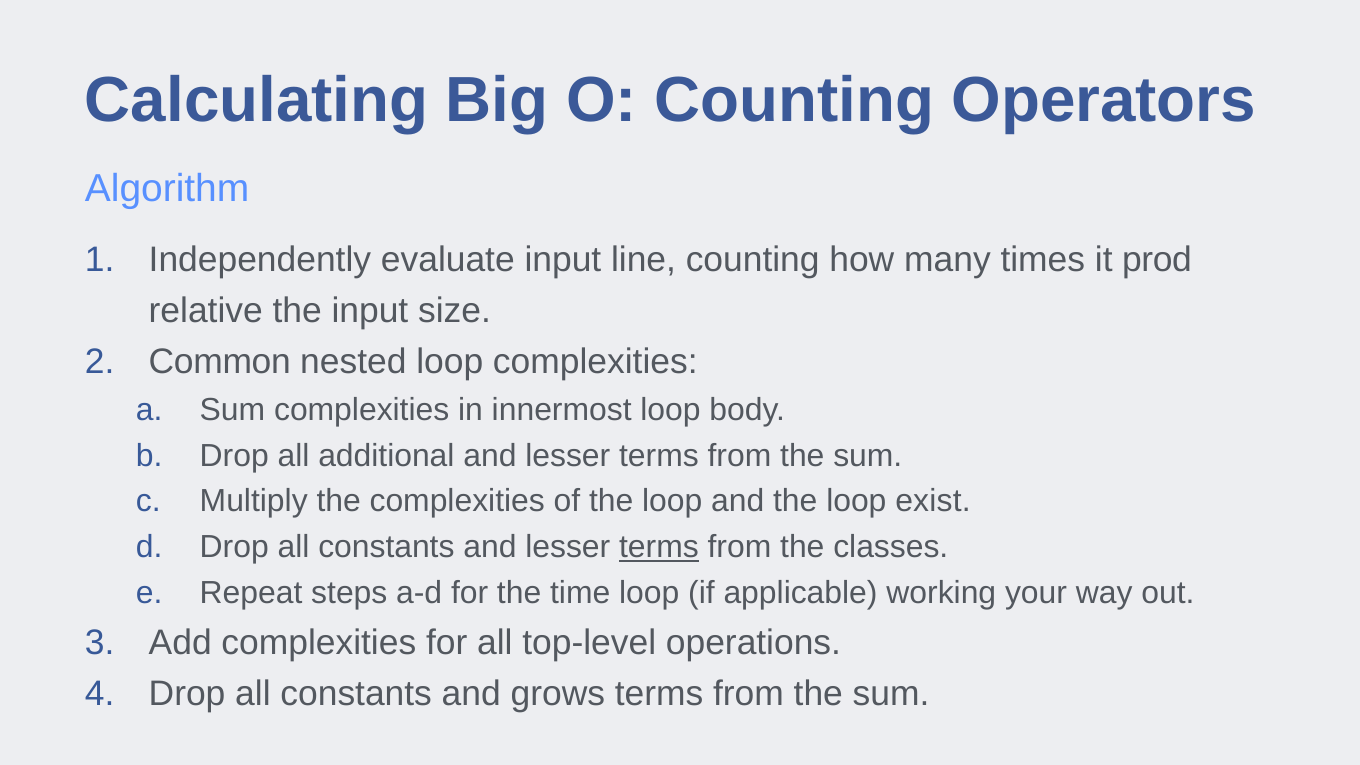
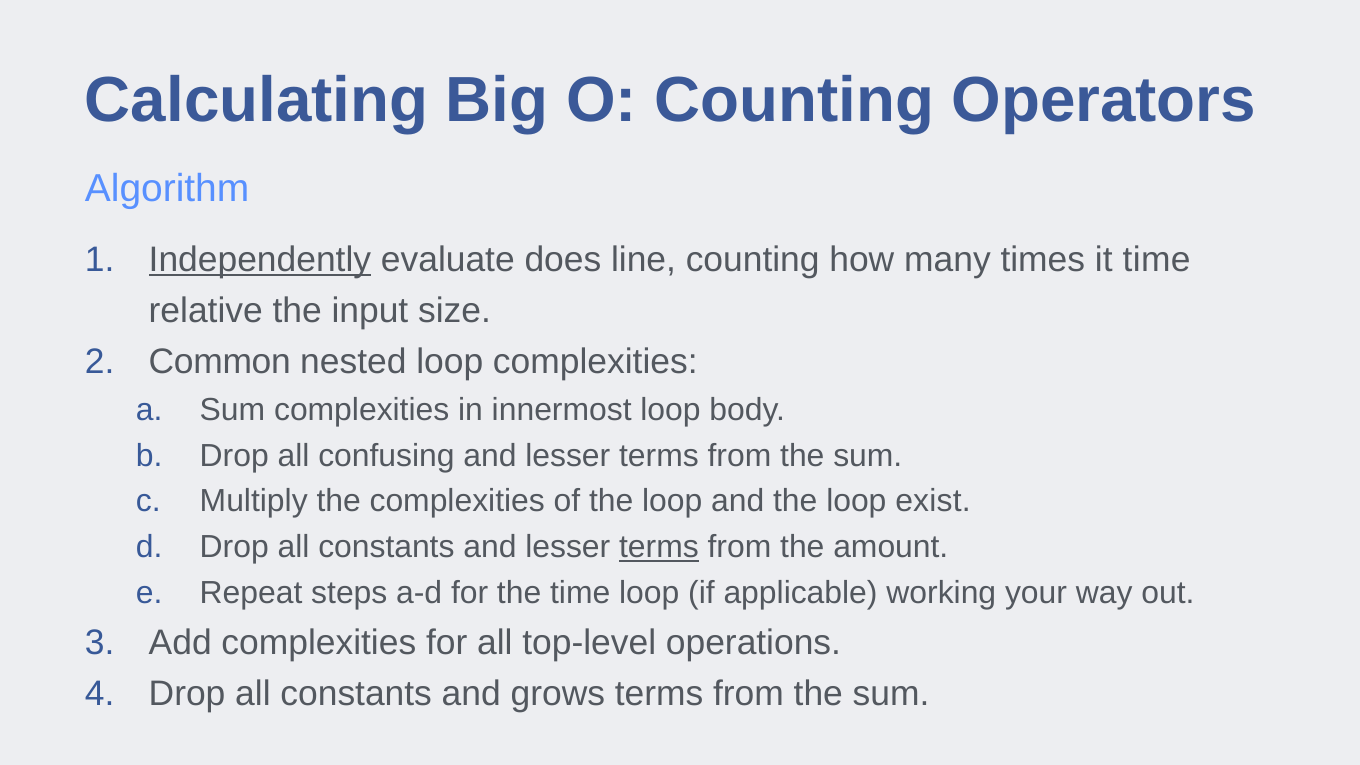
Independently underline: none -> present (260, 260)
evaluate input: input -> does (563, 260)
it prod: prod -> time (1157, 260)
additional: additional -> confusing (386, 455)
classes: classes -> amount (891, 547)
